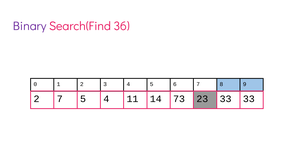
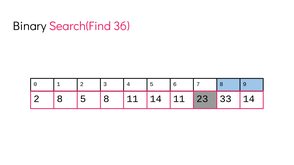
Binary colour: purple -> black (30, 26)
2 7: 7 -> 8 (60, 99)
5 4: 4 -> 8 (106, 99)
14 73: 73 -> 11 (179, 99)
33 33: 33 -> 14 (249, 99)
